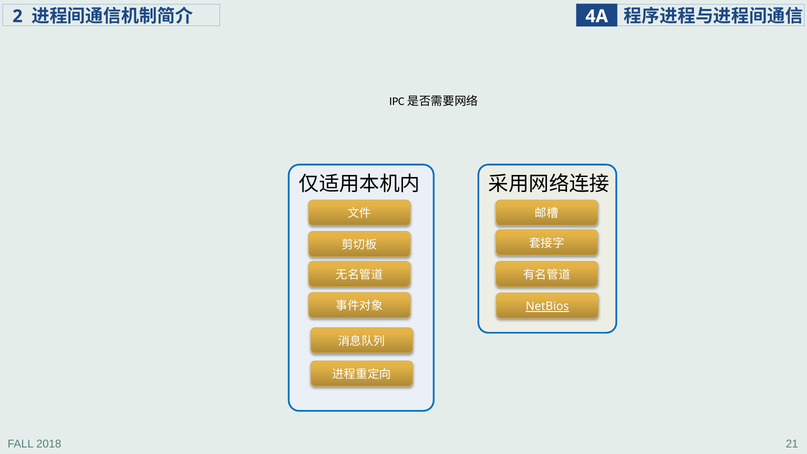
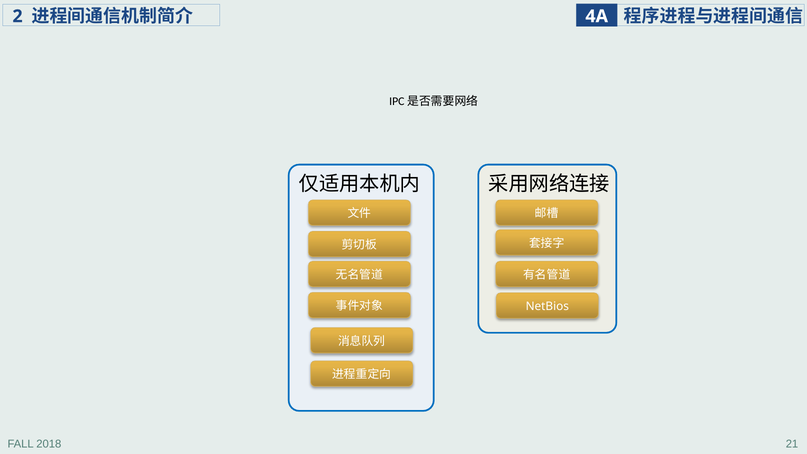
NetBios underline: present -> none (547, 306)
